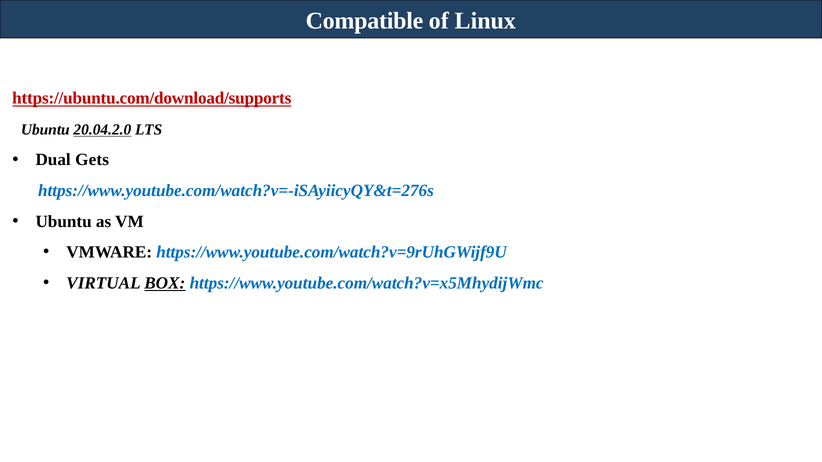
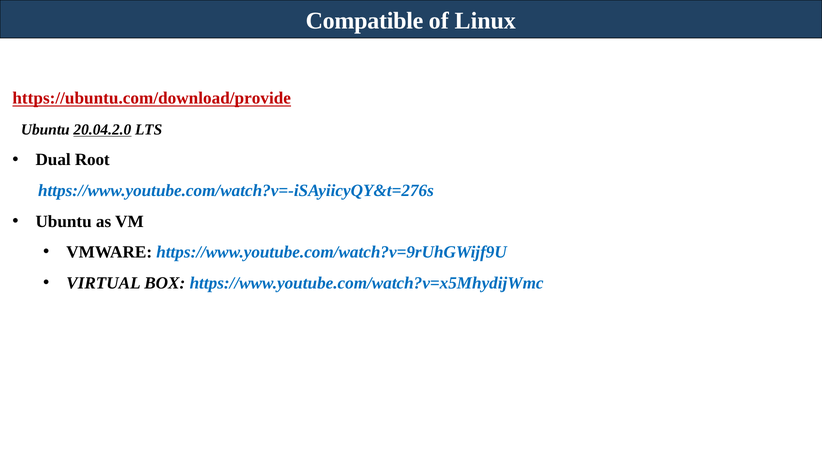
https://ubuntu.com/download/supports: https://ubuntu.com/download/supports -> https://ubuntu.com/download/provide (152, 98)
Gets: Gets -> Root (92, 160)
BOX underline: present -> none (165, 283)
